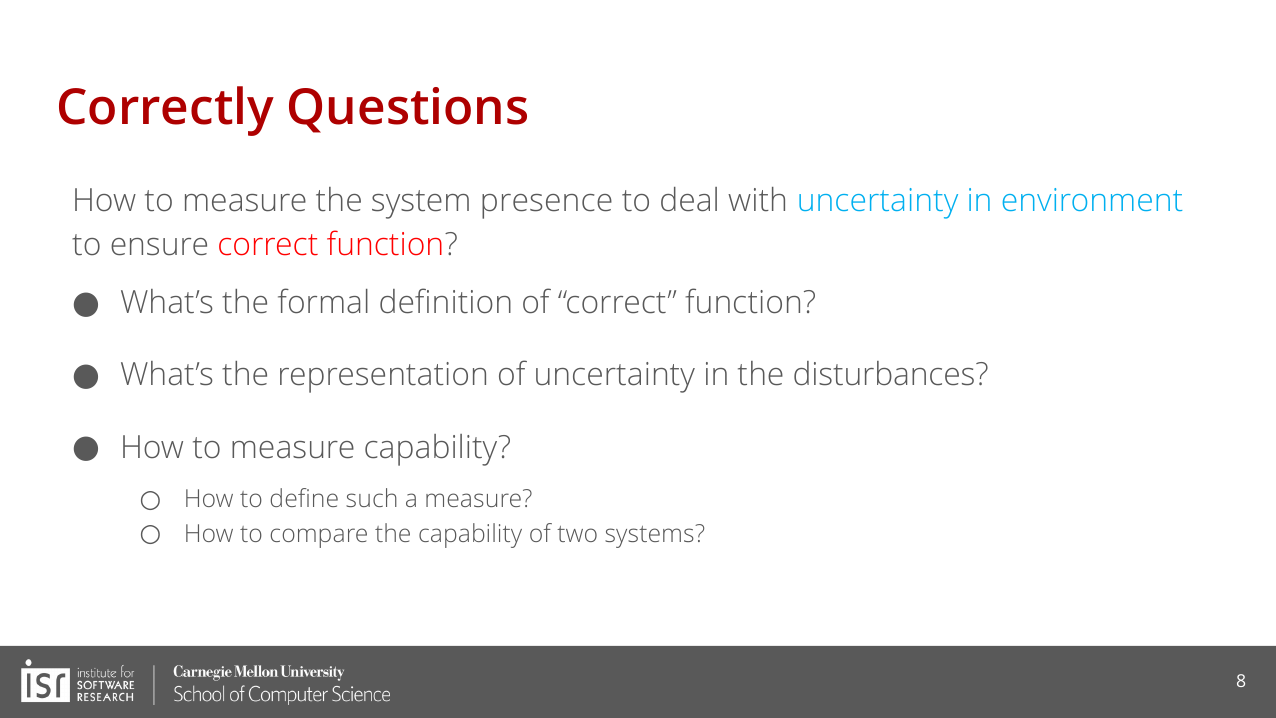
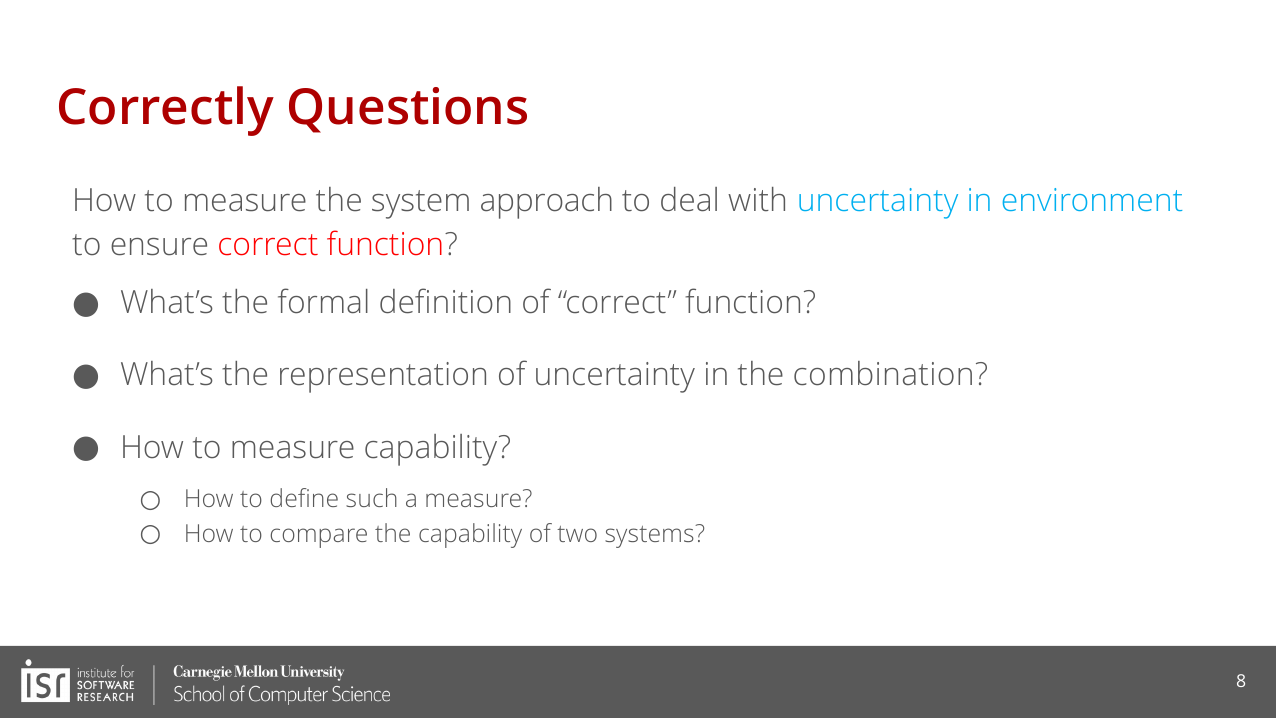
presence: presence -> approach (547, 201)
disturbances: disturbances -> combination (890, 375)
